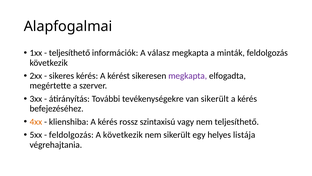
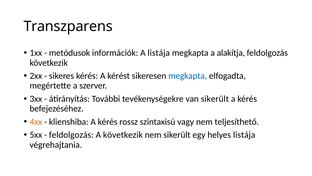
Alapfogalmai: Alapfogalmai -> Transzparens (68, 26)
teljesíthető: teljesíthető -> metódusok (70, 53)
A válasz: válasz -> listája (159, 53)
minták: minták -> alakítja (231, 53)
megkapta colour: purple -> blue (188, 76)
